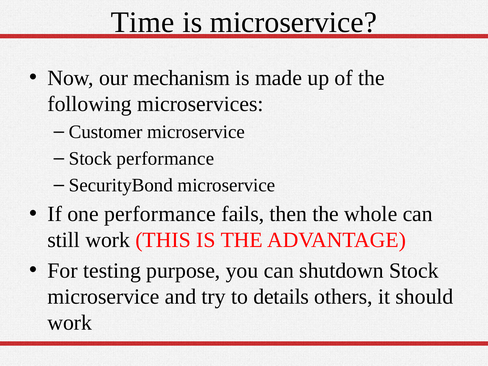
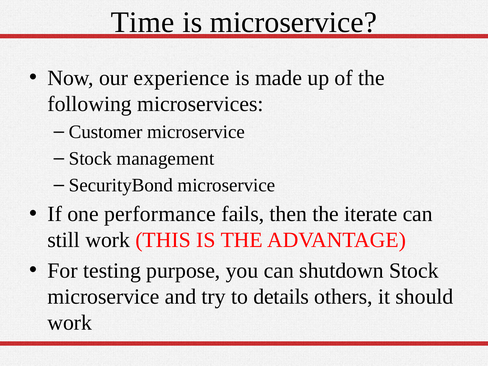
mechanism: mechanism -> experience (181, 78)
Stock performance: performance -> management (165, 159)
whole: whole -> iterate (371, 214)
